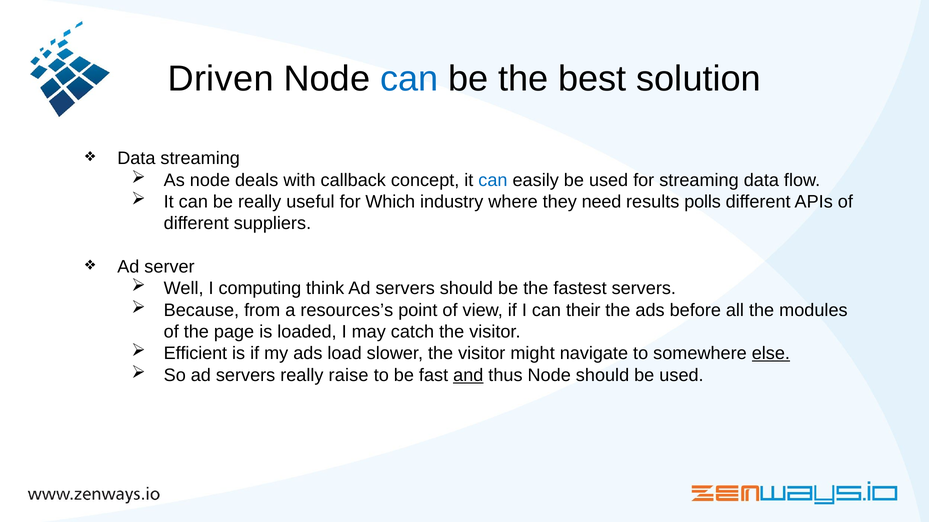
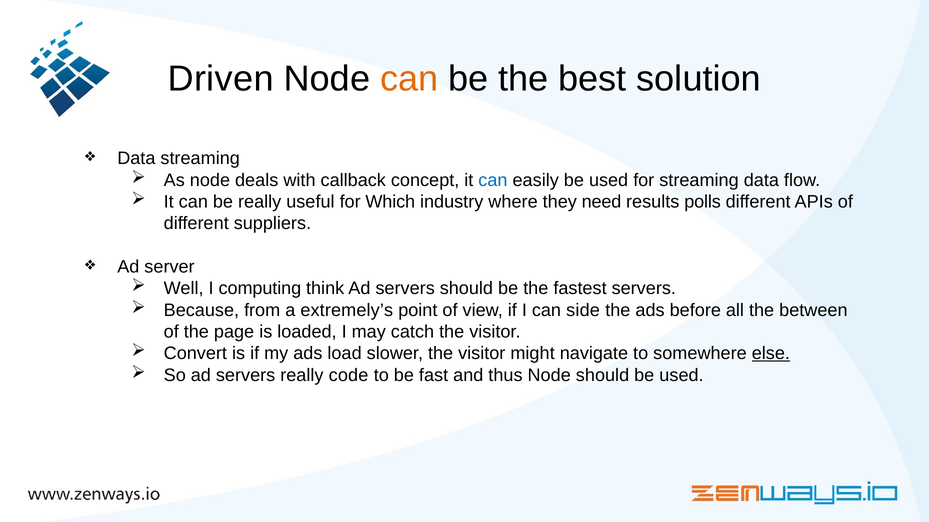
can colour: blue -> orange (409, 79)
resources’s: resources’s -> extremely’s (347, 310)
their: their -> side (583, 310)
modules: modules -> between (813, 310)
Efficient: Efficient -> Convert (195, 354)
raise: raise -> code (349, 375)
and underline: present -> none (468, 375)
